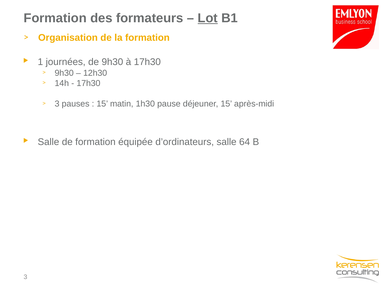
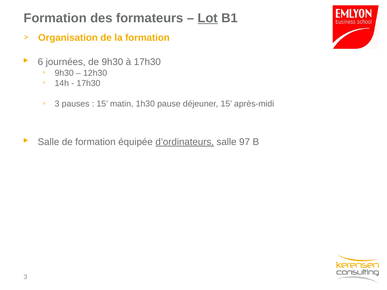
1: 1 -> 6 (40, 62)
d’ordinateurs underline: none -> present (185, 142)
64: 64 -> 97 (245, 142)
